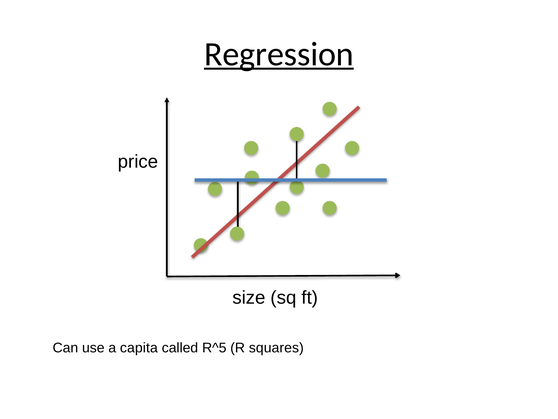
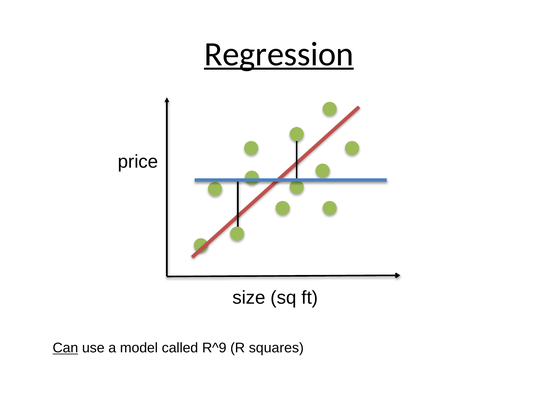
Can underline: none -> present (65, 348)
capita: capita -> model (139, 348)
R^5: R^5 -> R^9 (214, 348)
